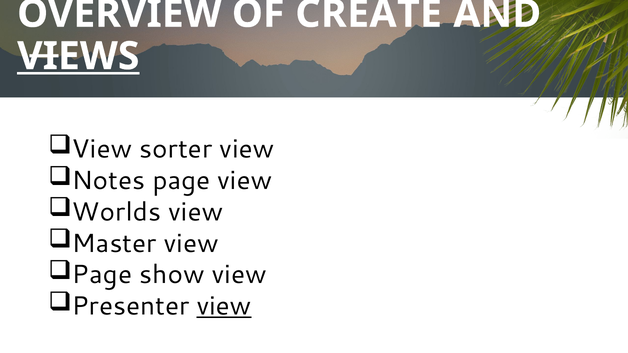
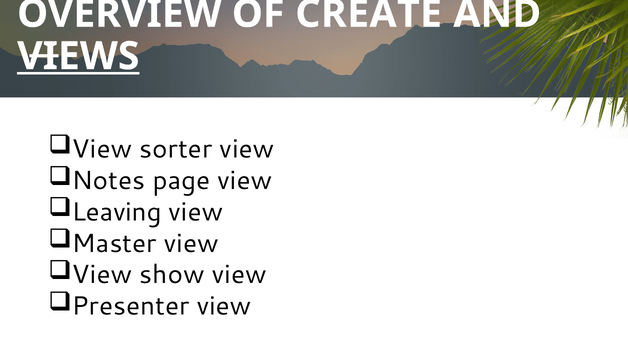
Worlds: Worlds -> Leaving (117, 212)
Page: Page -> View (102, 275)
view underline: present -> none (224, 306)
